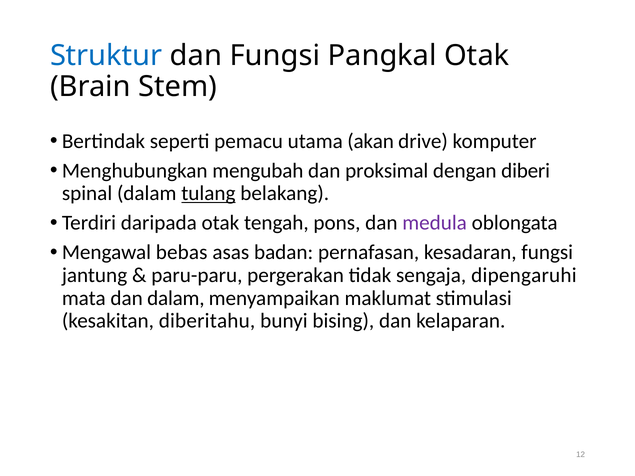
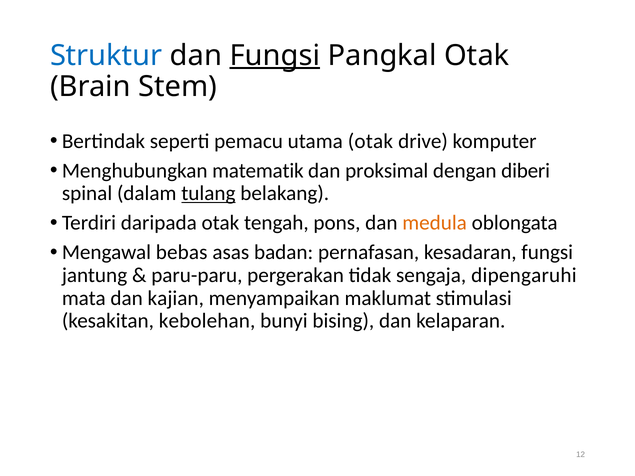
Fungsi underline: none -> present (275, 55)
utama akan: akan -> otak (370, 141)
mengubah: mengubah -> matematik (258, 171)
medula colour: purple -> orange (435, 223)
dan dalam: dalam -> kajian (176, 298)
diberitahu: diberitahu -> kebolehan (207, 321)
